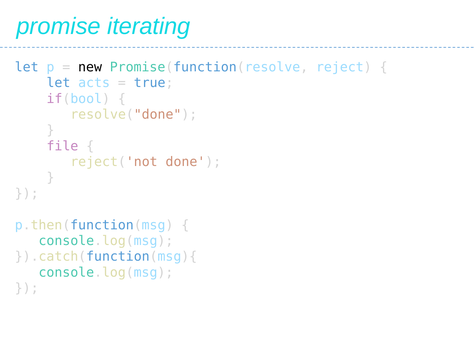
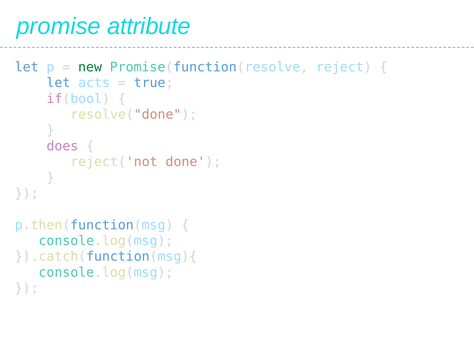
iterating: iterating -> attribute (149, 26)
new colour: black -> green (90, 67)
file: file -> does (62, 146)
